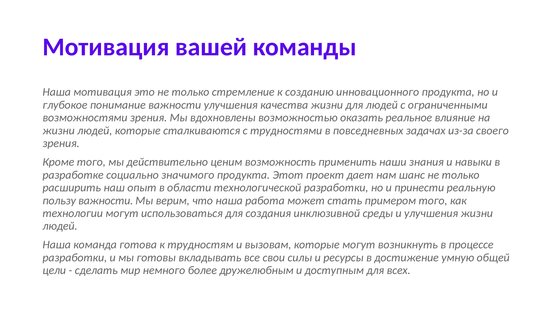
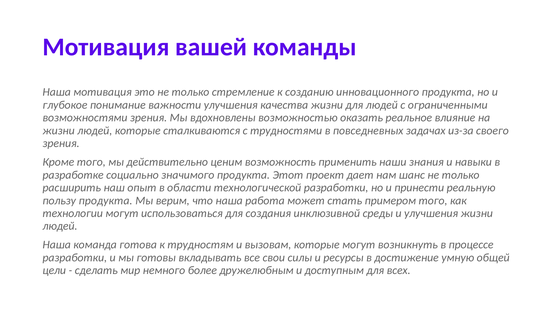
пользу важности: важности -> продукта (106, 200)
